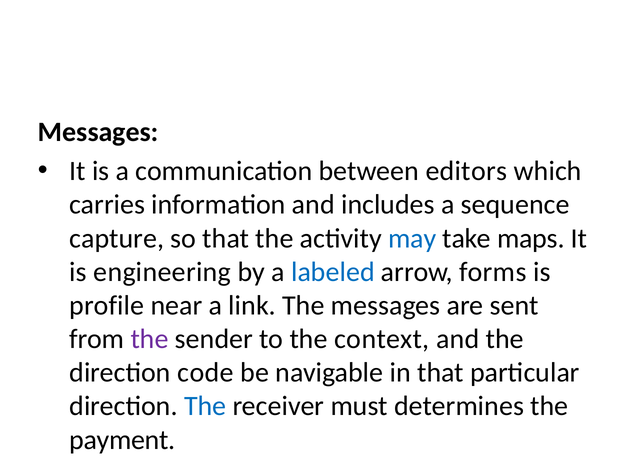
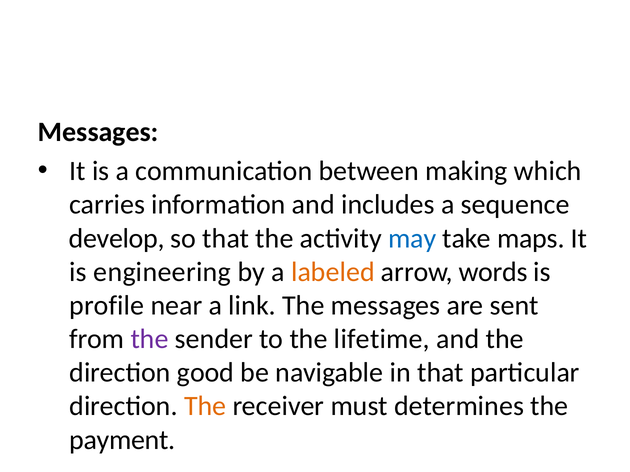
editors: editors -> making (467, 171)
capture: capture -> develop (117, 239)
labeled colour: blue -> orange (333, 272)
forms: forms -> words (493, 272)
context: context -> lifetime (382, 339)
code: code -> good (206, 373)
The colour: blue -> orange (205, 407)
